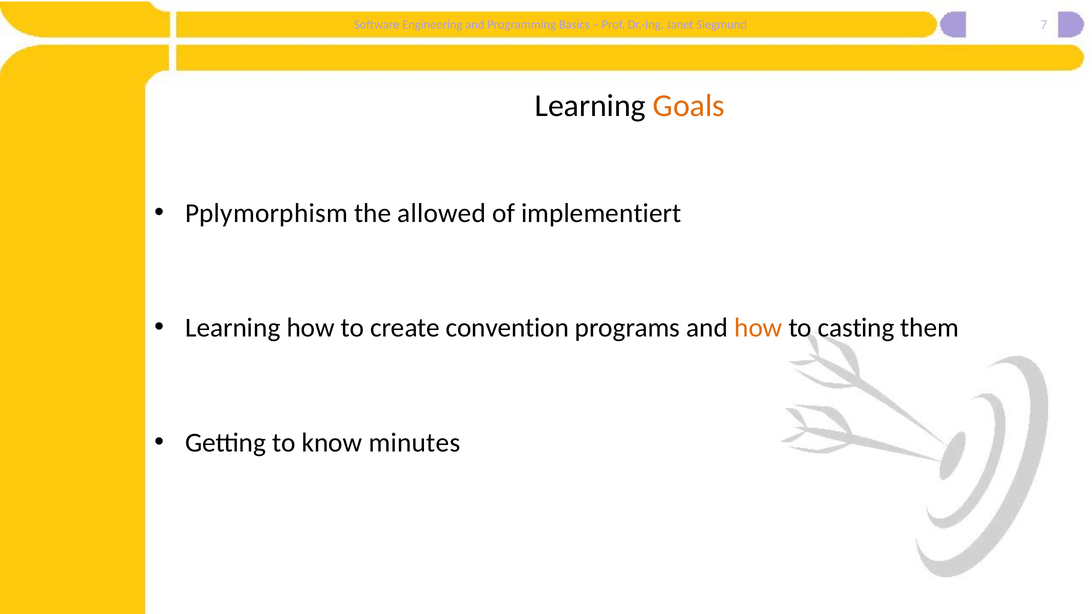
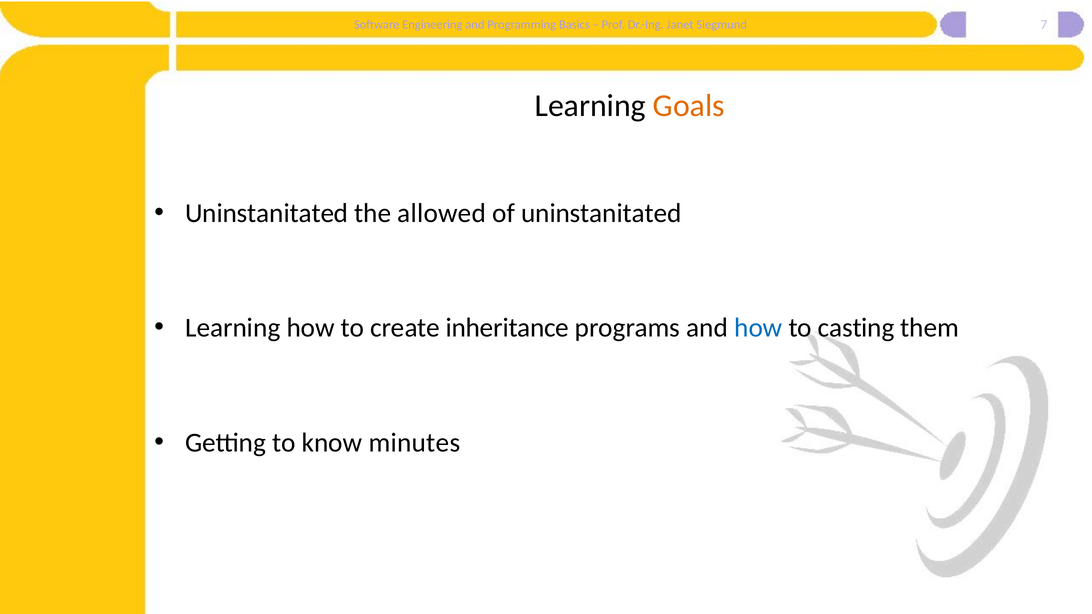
Pplymorphism: Pplymorphism -> Uninstanitated (267, 213)
of implementiert: implementiert -> uninstanitated (601, 213)
convention: convention -> inheritance (507, 328)
how colour: orange -> blue (758, 328)
